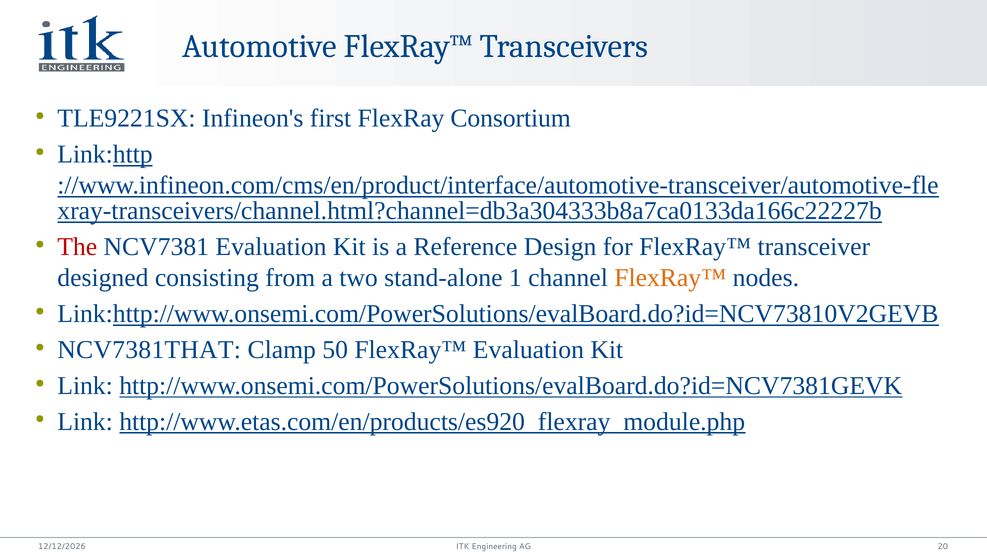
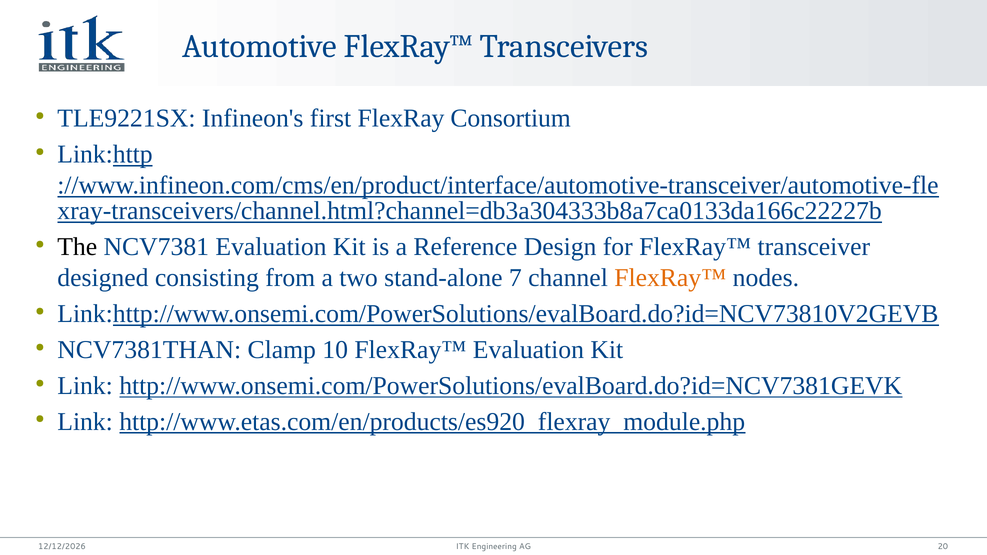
The colour: red -> black (77, 247)
1: 1 -> 7 (515, 278)
NCV7381THAT: NCV7381THAT -> NCV7381THAN (149, 350)
50: 50 -> 10 (335, 350)
